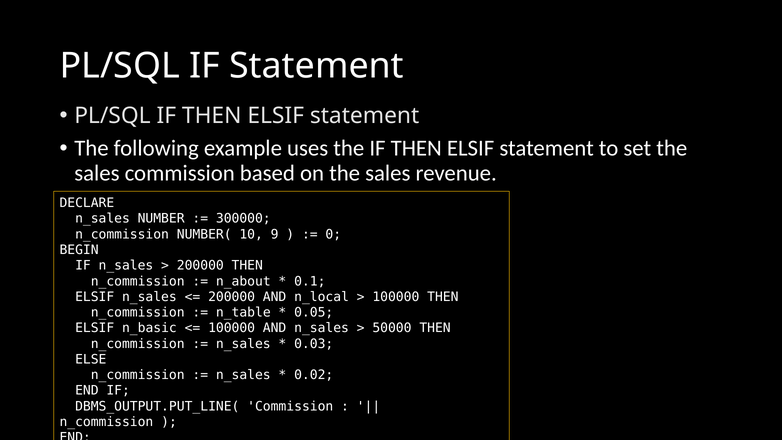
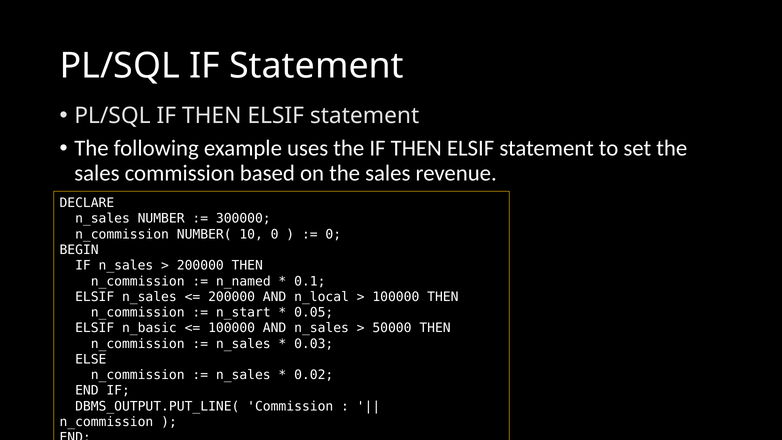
10 9: 9 -> 0 (275, 234)
n_about: n_about -> n_named (243, 281)
n_table: n_table -> n_start (243, 312)
